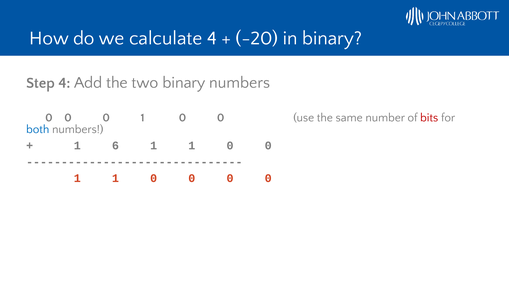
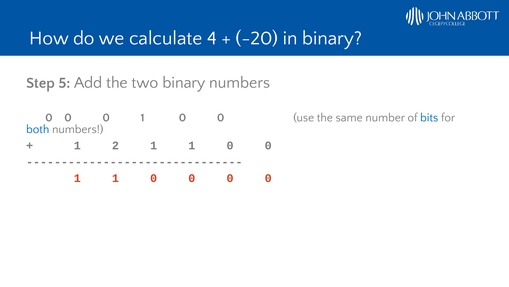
Step 4: 4 -> 5 (64, 83)
bits colour: red -> blue (429, 118)
6: 6 -> 2 (115, 145)
